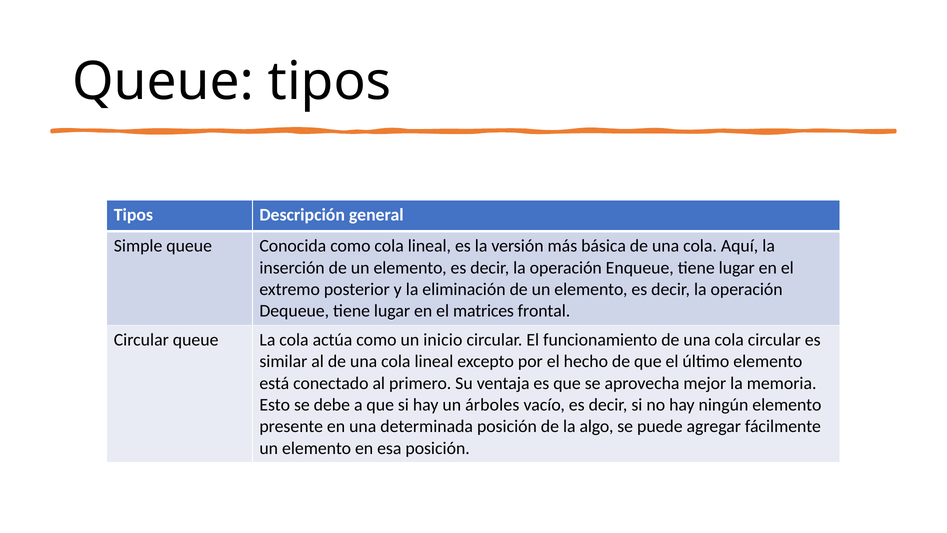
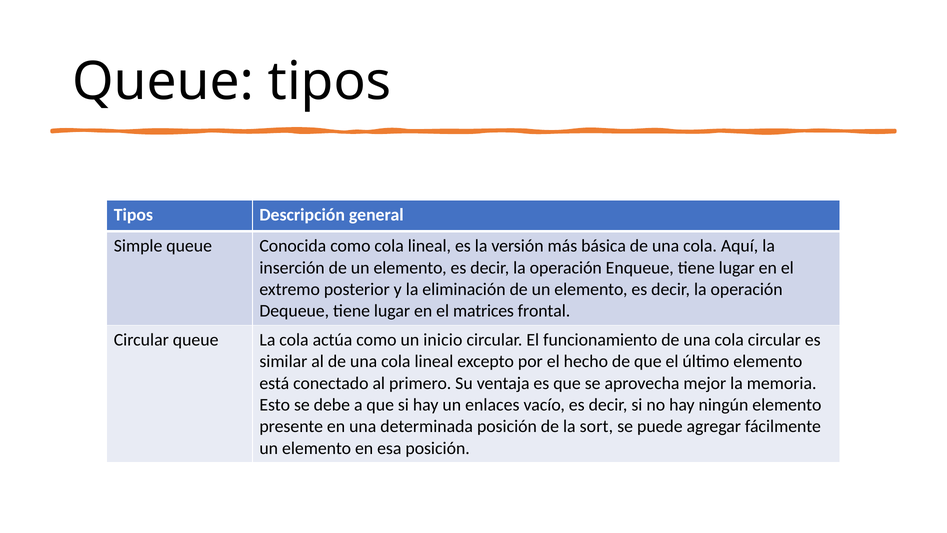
árboles: árboles -> enlaces (492, 405)
algo: algo -> sort (596, 426)
